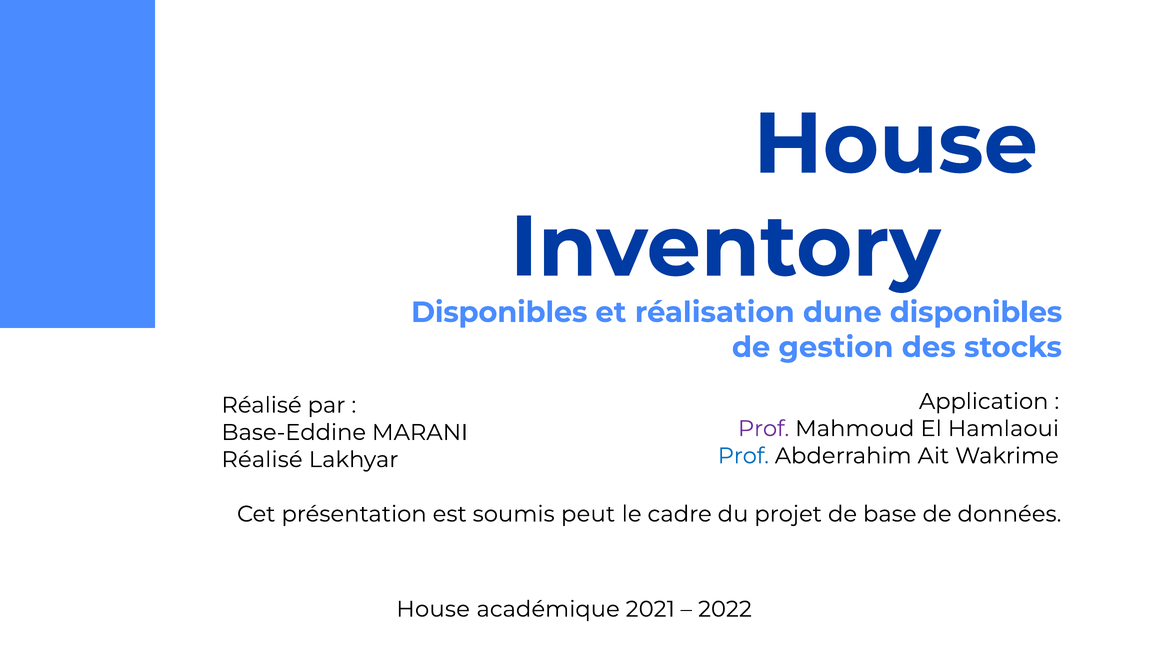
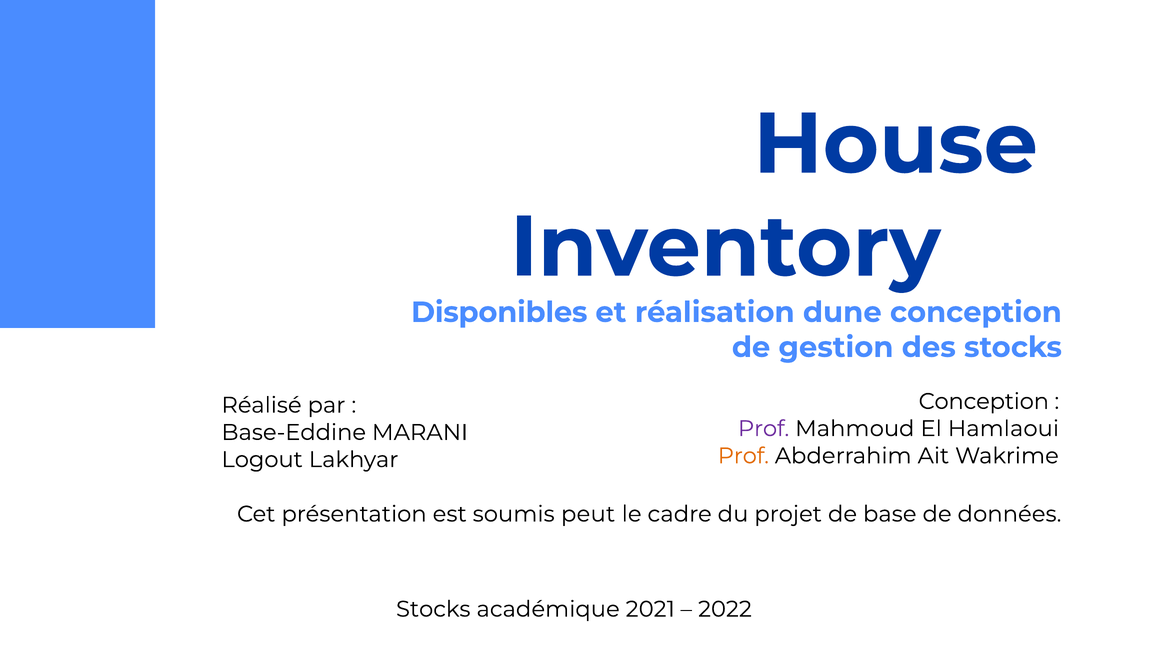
dune disponibles: disponibles -> conception (976, 313)
Application: Application -> Conception (984, 402)
Prof colour: blue -> orange (743, 456)
Réalisé: Réalisé -> Logout (262, 460)
House: House -> Stocks (433, 610)
